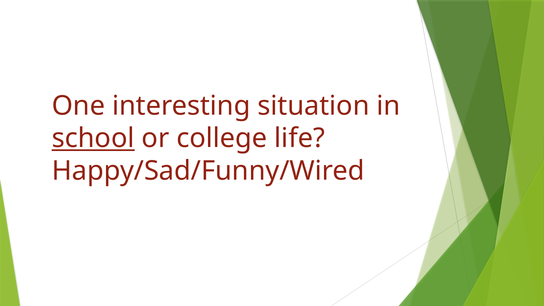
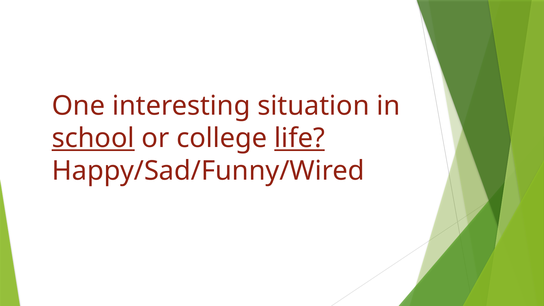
life underline: none -> present (300, 138)
